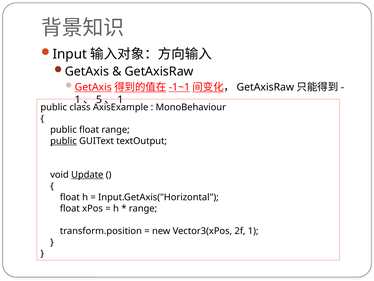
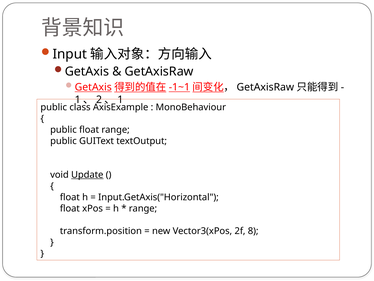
5: 5 -> 2 (99, 99)
public underline: present -> none (63, 141)
2f 1: 1 -> 8 (253, 231)
